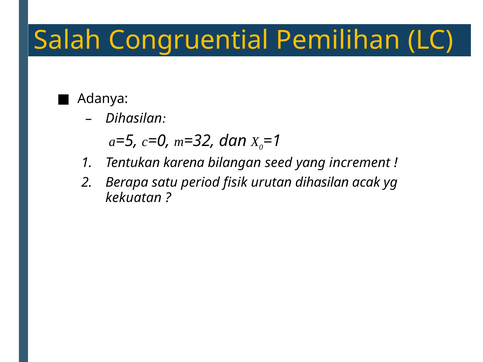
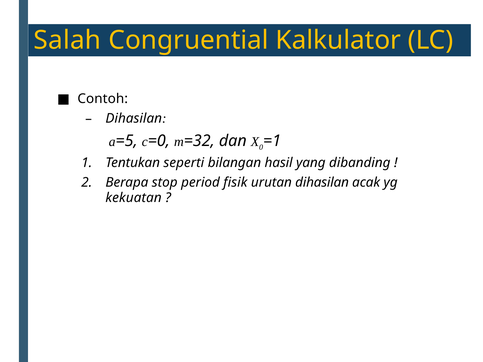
Pemilihan: Pemilihan -> Kalkulator (338, 40)
Adanya: Adanya -> Contoh (103, 99)
karena: karena -> seperti (184, 163)
seed: seed -> hasil (279, 163)
increment: increment -> dibanding (360, 163)
satu: satu -> stop (165, 183)
